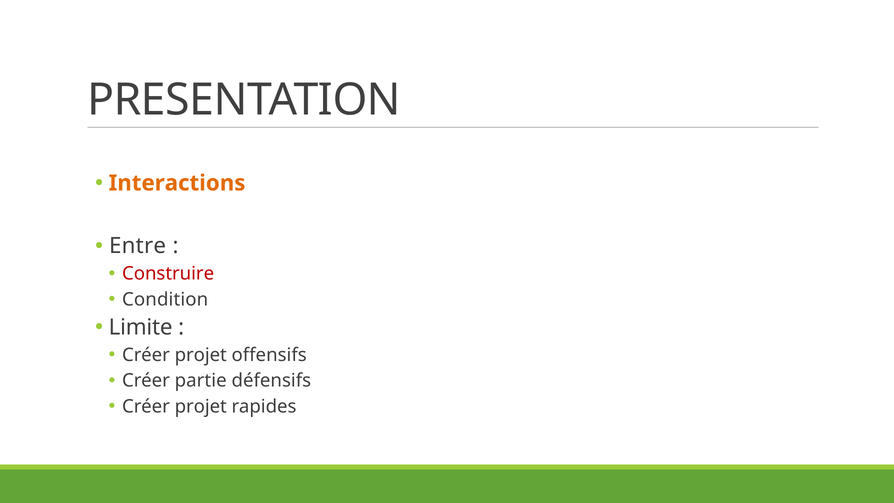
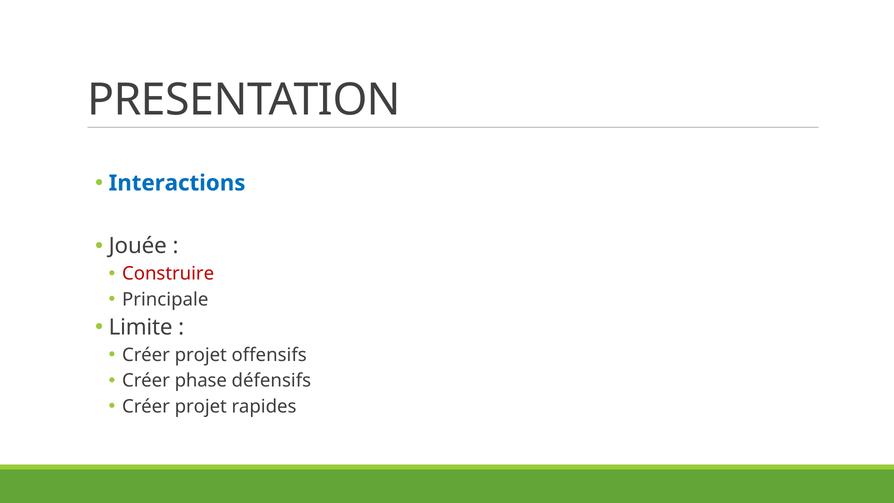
Interactions colour: orange -> blue (177, 183)
Entre: Entre -> Jouée (138, 246)
Condition: Condition -> Principale (165, 299)
partie: partie -> phase (201, 381)
